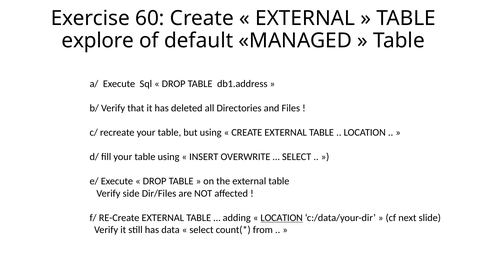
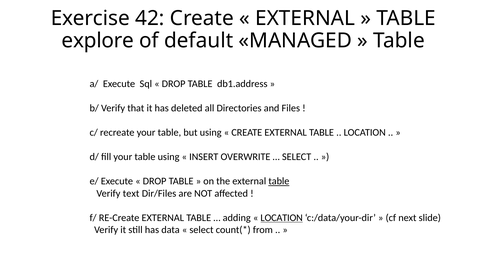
60: 60 -> 42 (150, 18)
table underline: none -> present (279, 181)
side: side -> text (131, 193)
